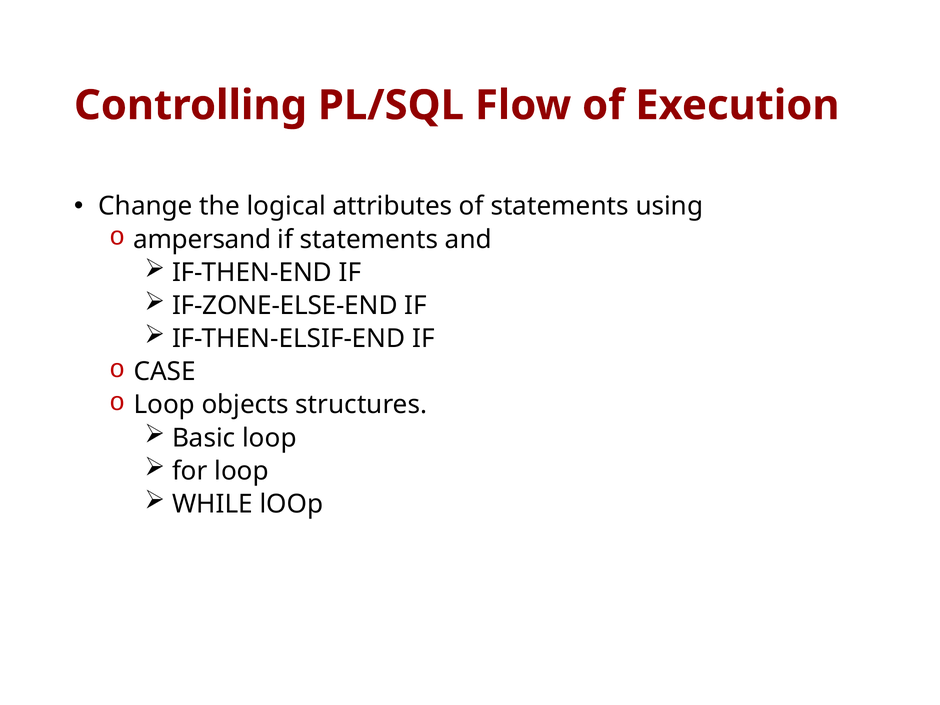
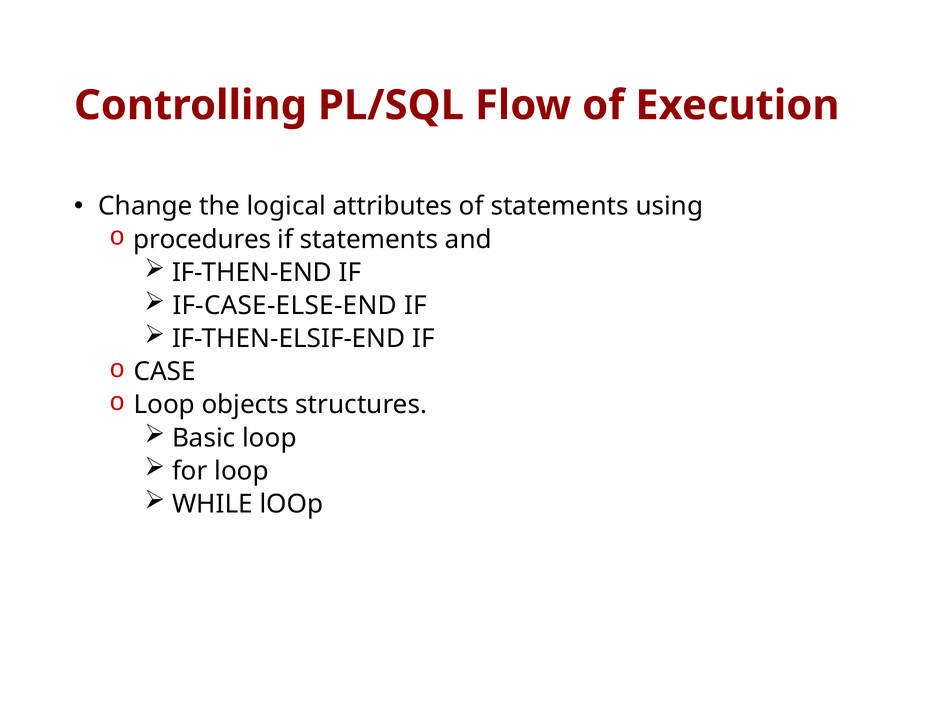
ampersand: ampersand -> procedures (202, 239)
IF-ZONE-ELSE-END: IF-ZONE-ELSE-END -> IF-CASE-ELSE-END (285, 306)
